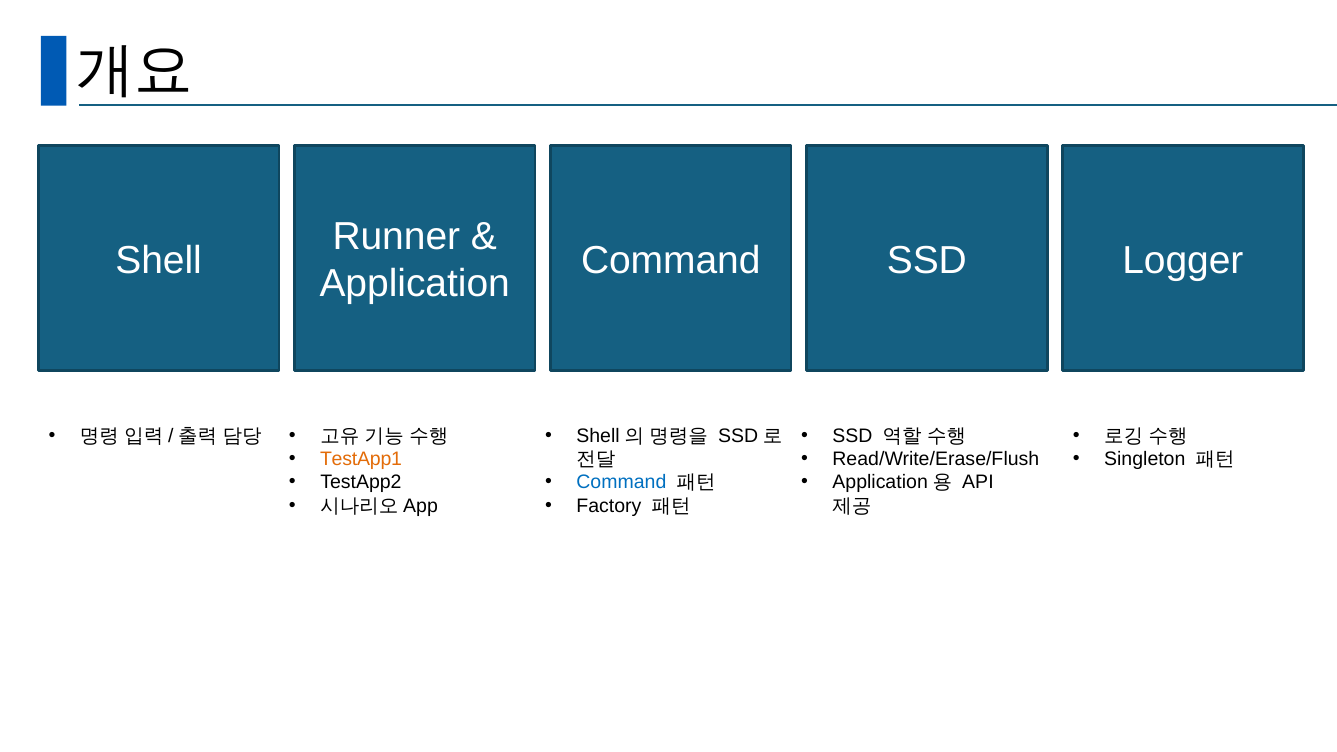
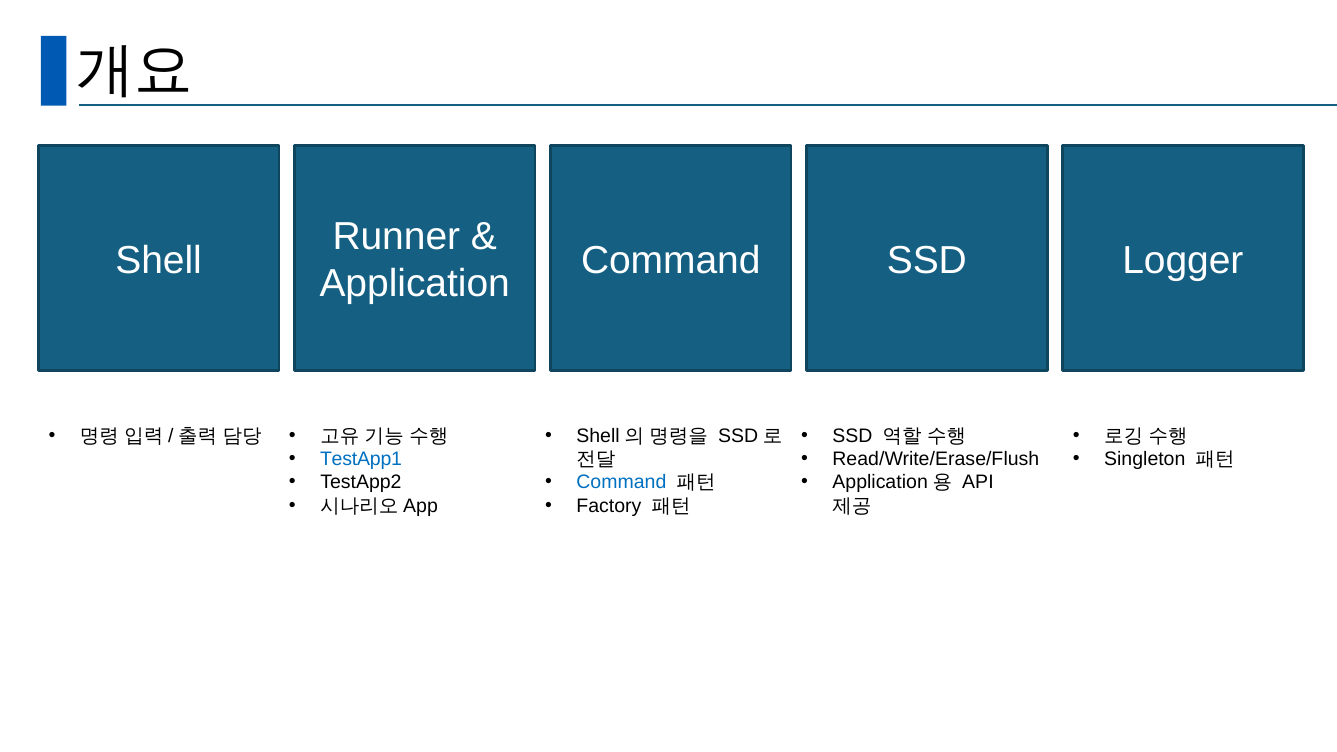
TestApp1 colour: orange -> blue (361, 459)
